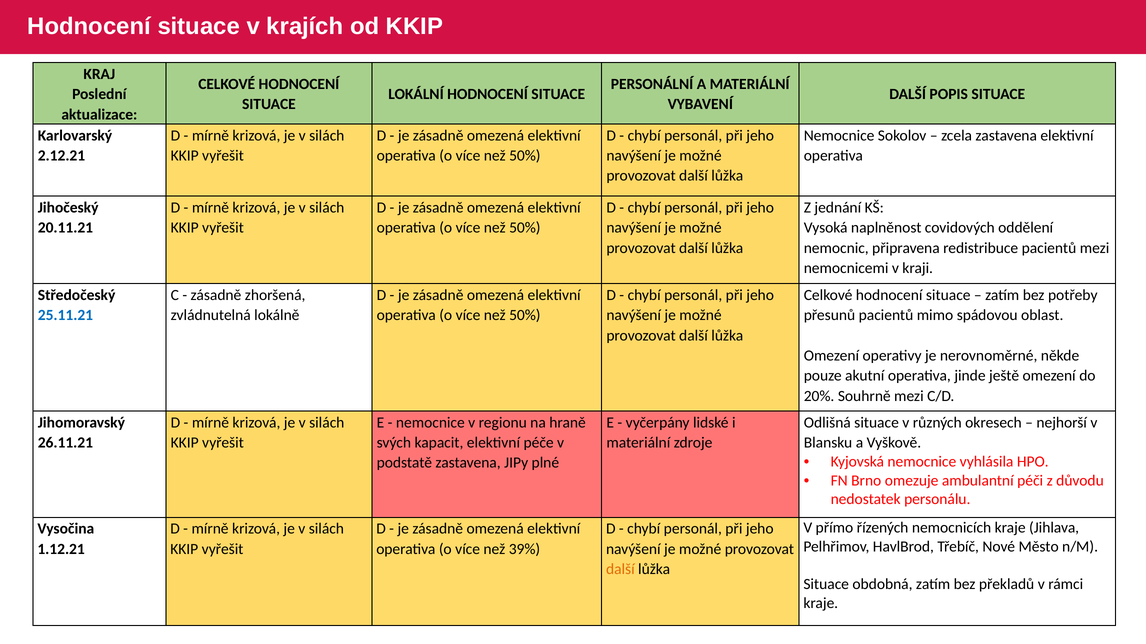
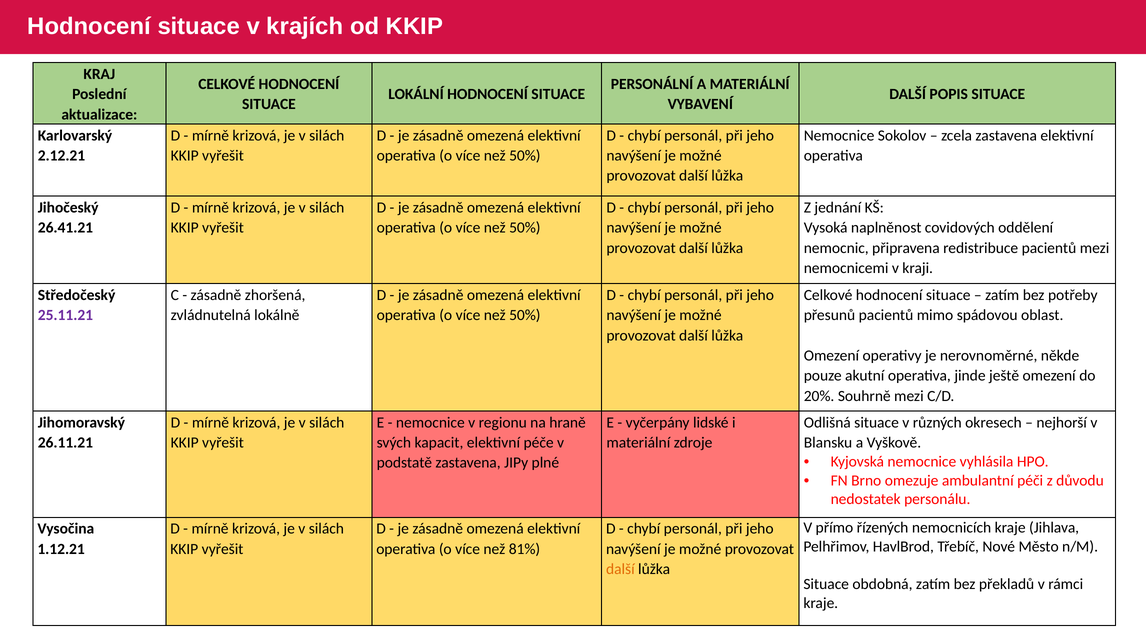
20.11.21: 20.11.21 -> 26.41.21 (65, 228)
25.11.21 colour: blue -> purple (65, 316)
39%: 39% -> 81% (524, 550)
